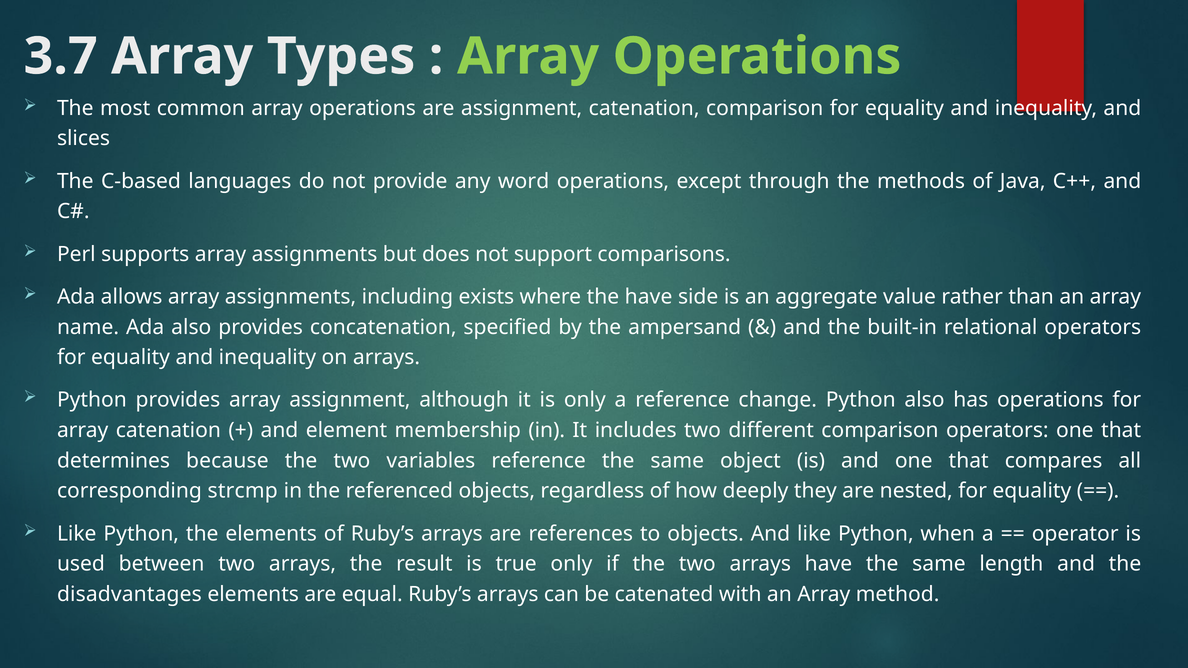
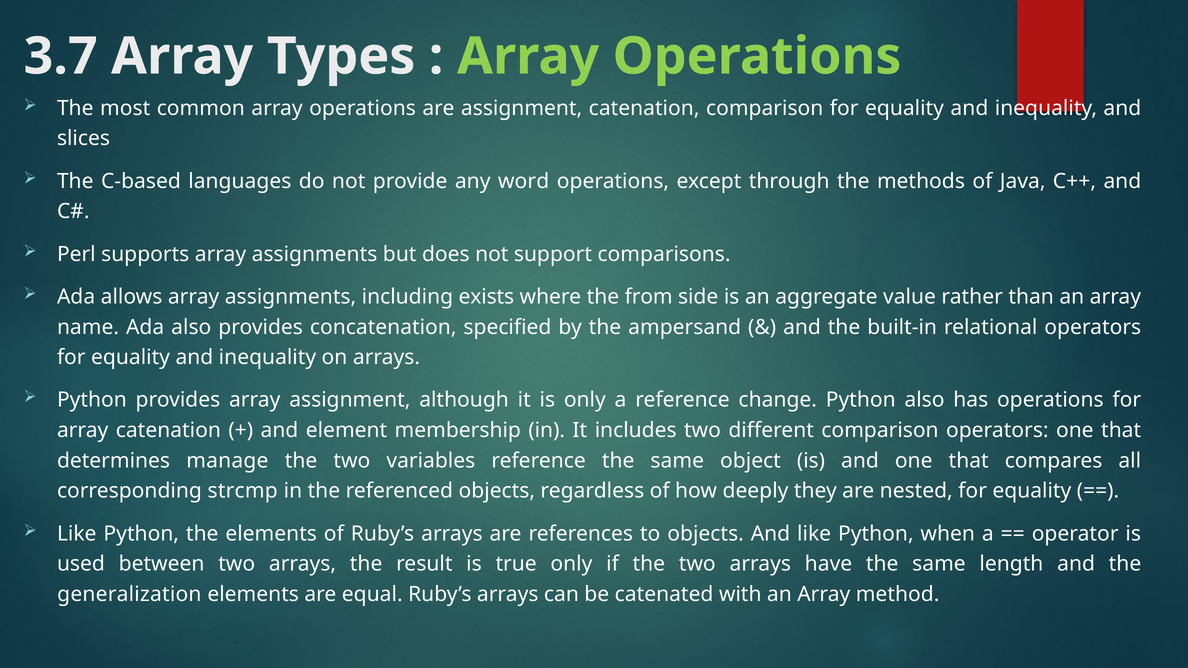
the have: have -> from (649, 297)
because: because -> manage (227, 461)
disadvantages: disadvantages -> generalization (129, 594)
